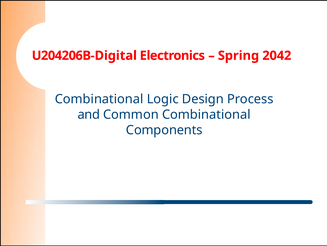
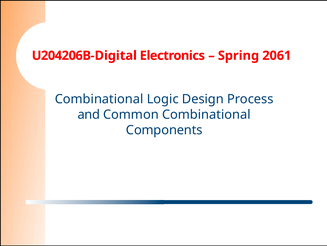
2042: 2042 -> 2061 (277, 56)
